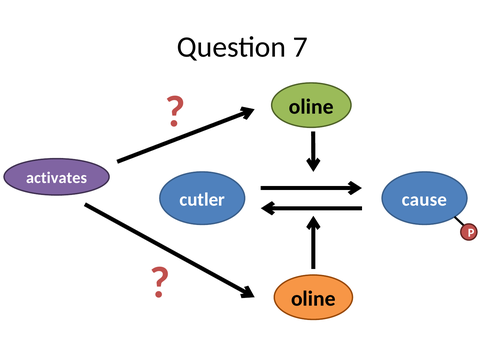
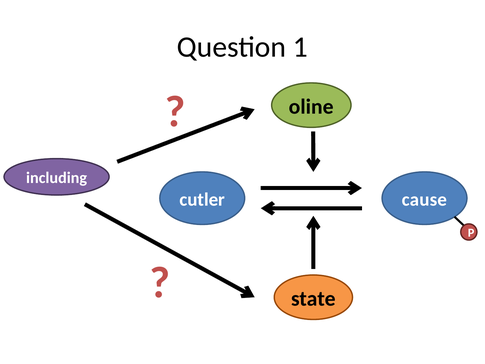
7: 7 -> 1 (300, 47)
activates: activates -> including (57, 178)
oline: oline -> state (313, 299)
